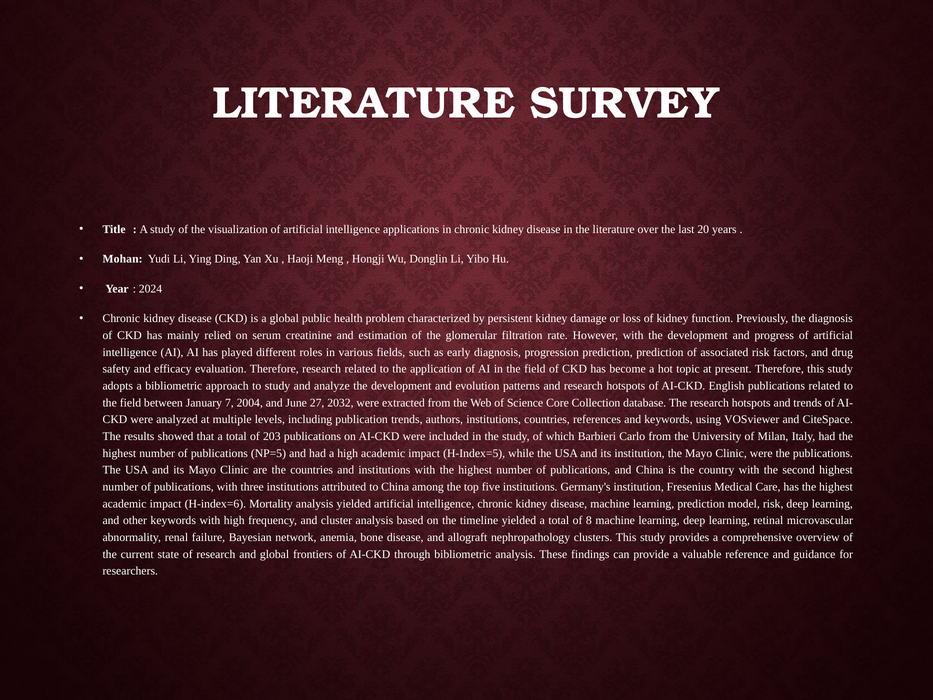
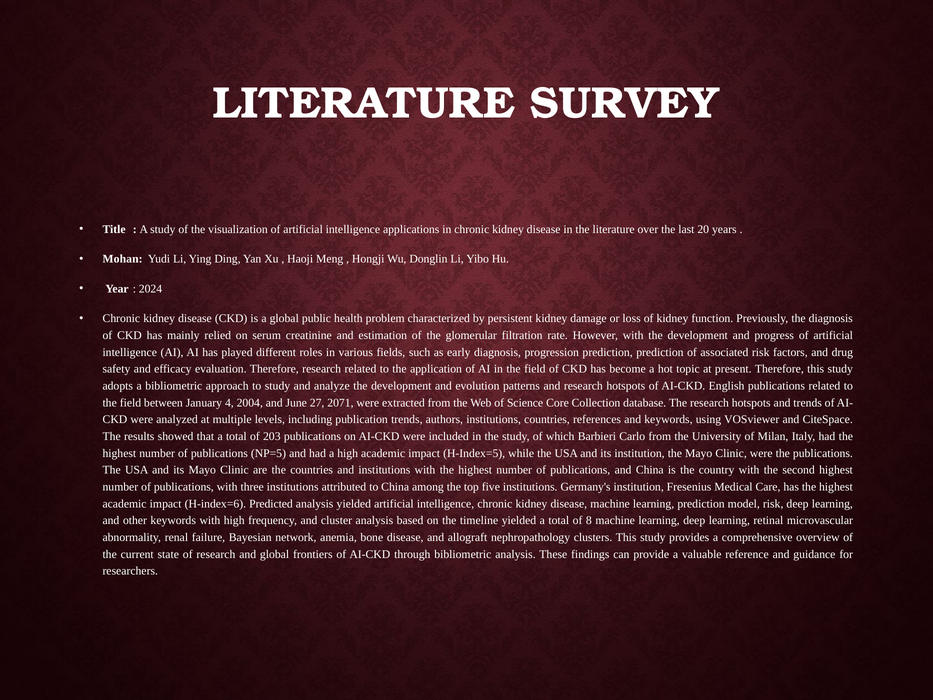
7: 7 -> 4 (229, 403)
2032: 2032 -> 2071 (340, 403)
Mortality: Mortality -> Predicted (271, 504)
